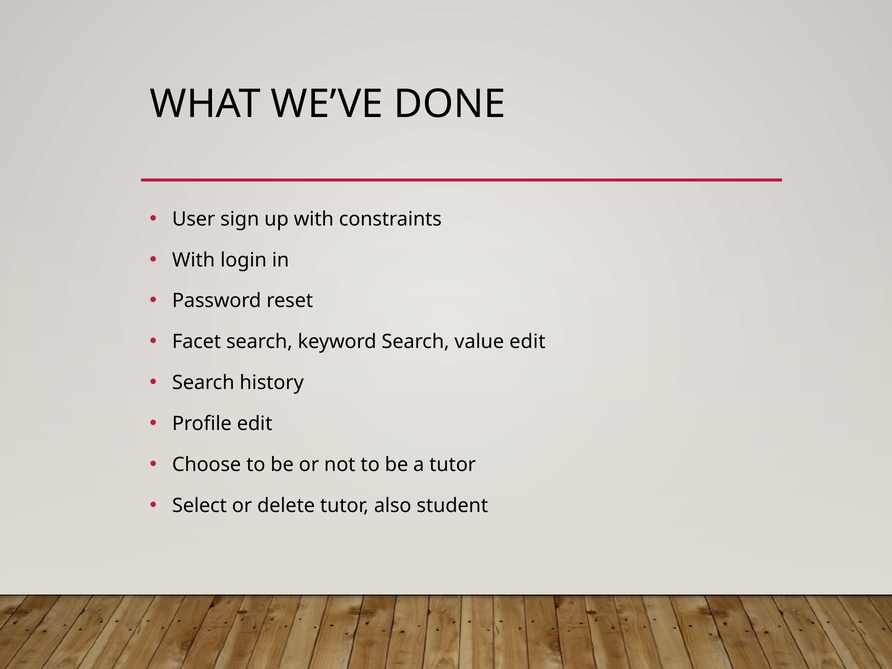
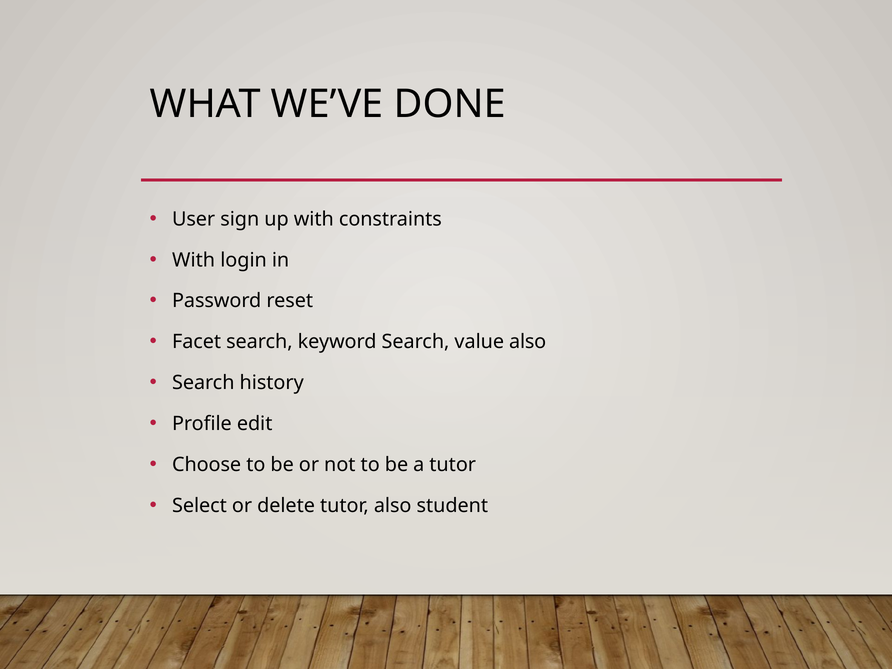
value edit: edit -> also (528, 342)
